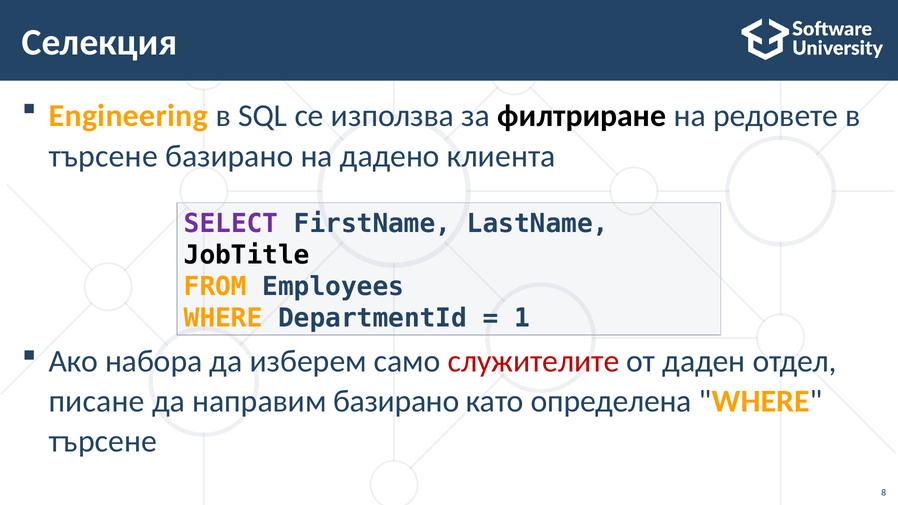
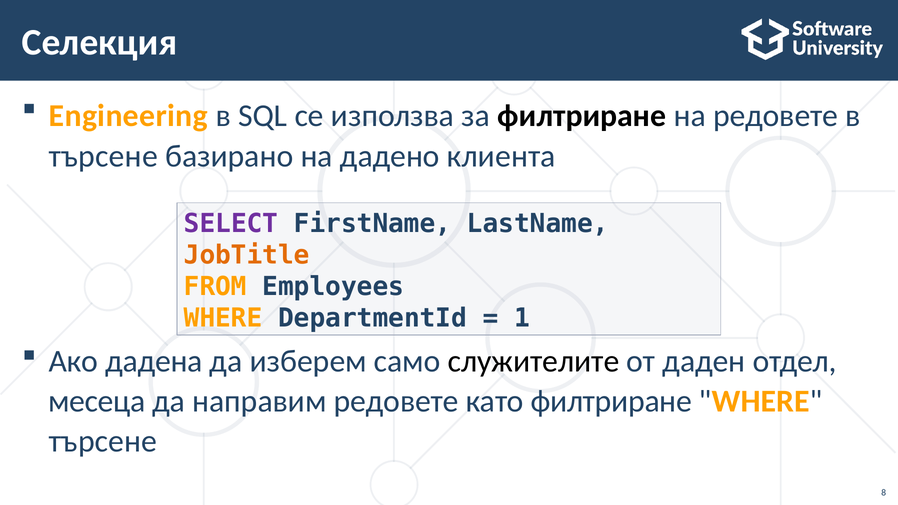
JobTitle colour: black -> orange (247, 255)
набора: набора -> дадена (154, 361)
служителите colour: red -> black (534, 361)
писане: писане -> месеца (97, 402)
направим базирано: базирано -> редовете (396, 402)
като определена: определена -> филтриране (611, 402)
